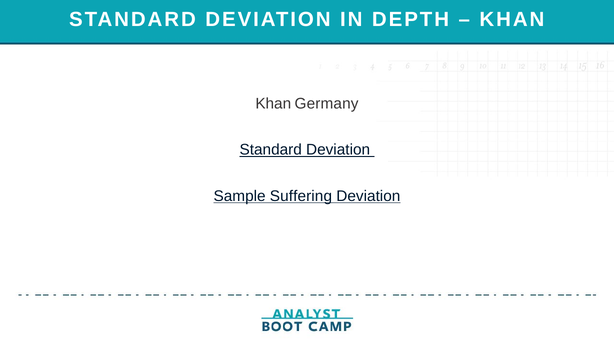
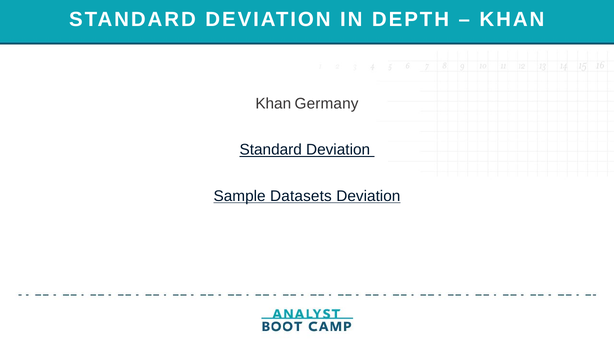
Suffering: Suffering -> Datasets (301, 196)
